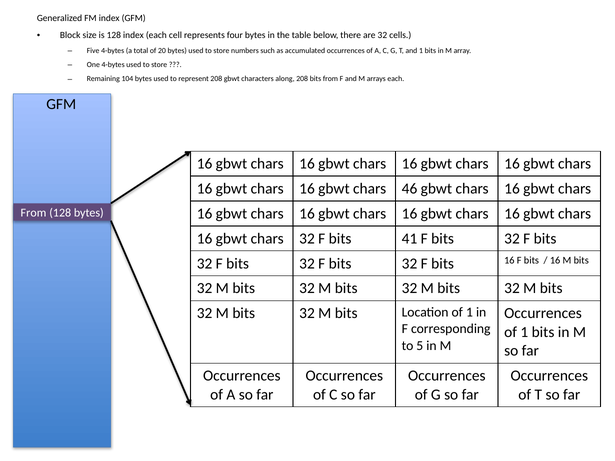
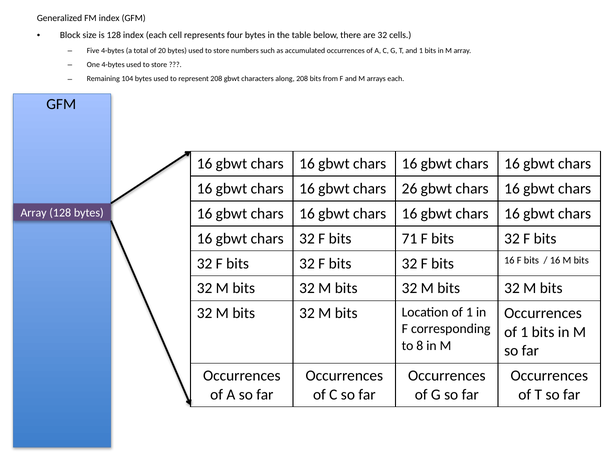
46: 46 -> 26 (410, 189)
From: From -> Array (34, 213)
41: 41 -> 71 (410, 239)
5: 5 -> 8 (420, 346)
